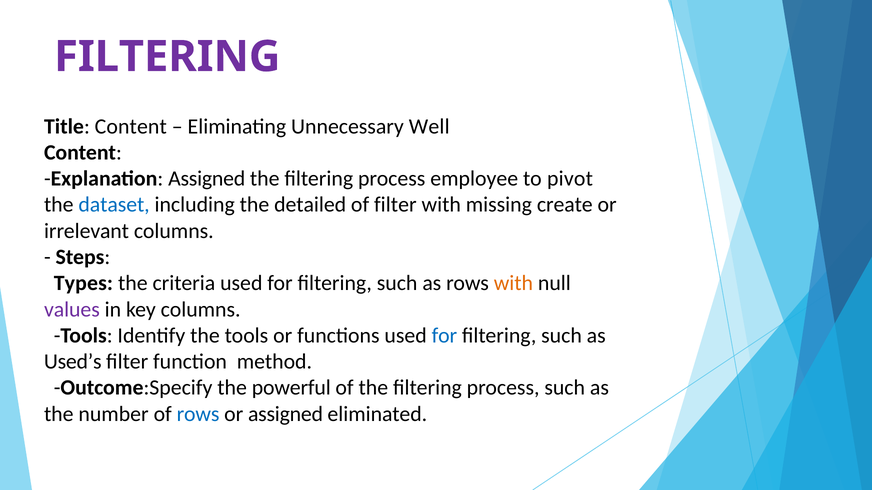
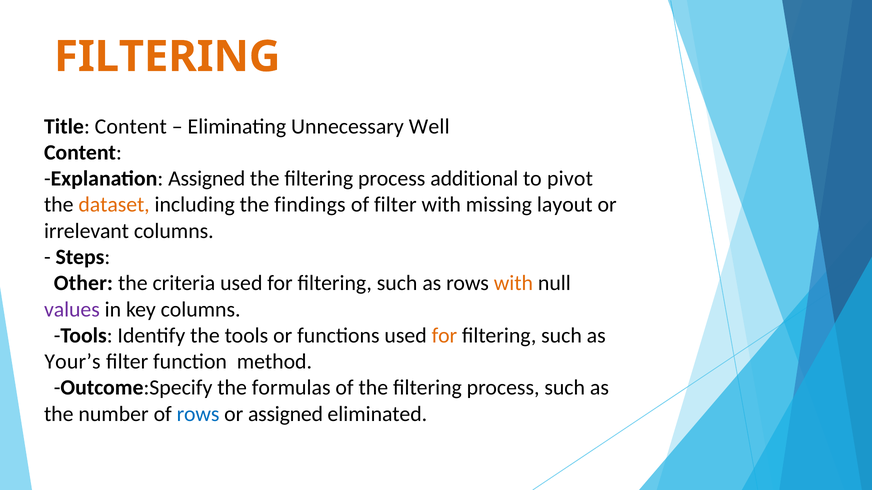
FILTERING colour: purple -> orange (167, 57)
employee: employee -> additional (474, 179)
dataset colour: blue -> orange (114, 205)
detailed: detailed -> findings (310, 205)
create: create -> layout (565, 205)
Types: Types -> Other (83, 283)
for colour: blue -> orange (444, 336)
Used’s: Used’s -> Your’s (73, 362)
powerful: powerful -> formulas (291, 388)
